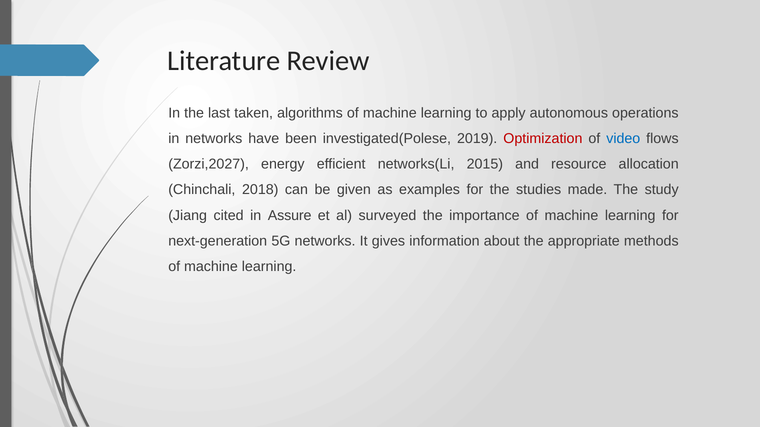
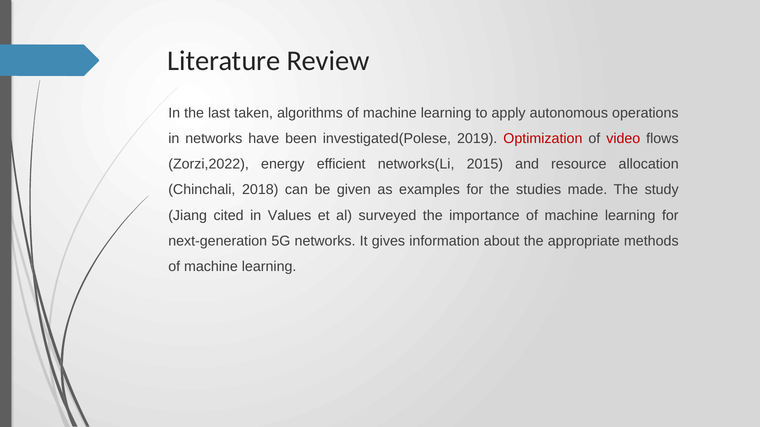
video colour: blue -> red (623, 139)
Zorzi,2027: Zorzi,2027 -> Zorzi,2022 (209, 164)
Assure: Assure -> Values (290, 216)
